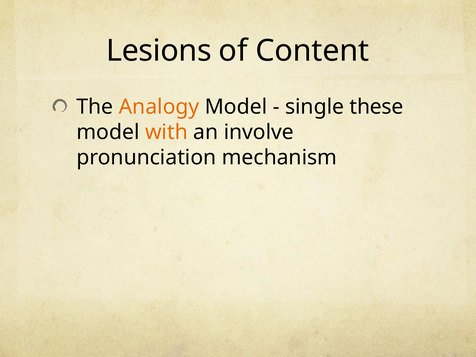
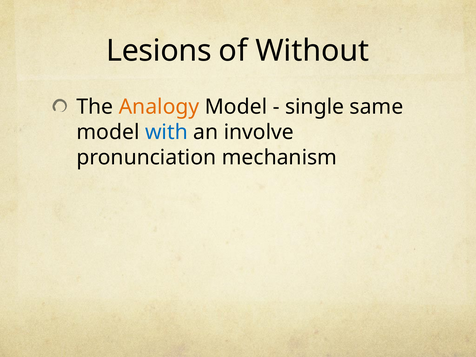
Content: Content -> Without (312, 51)
these: these -> same (376, 107)
with colour: orange -> blue (166, 132)
